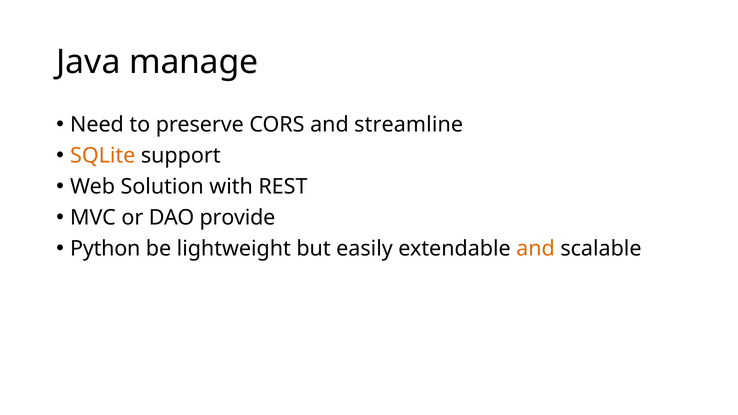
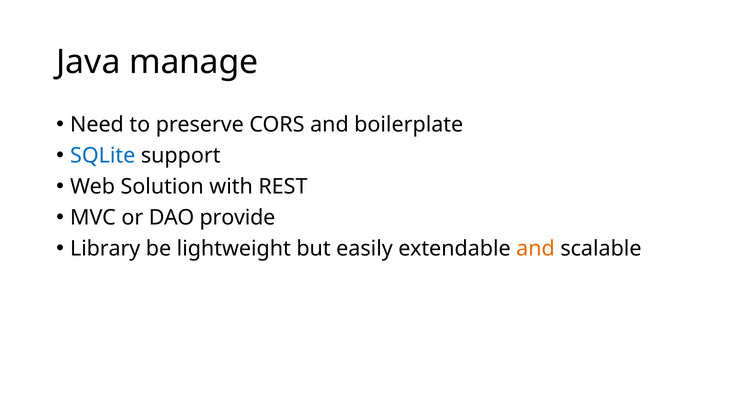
streamline: streamline -> boilerplate (409, 125)
SQLite colour: orange -> blue (103, 156)
Python: Python -> Library (105, 249)
